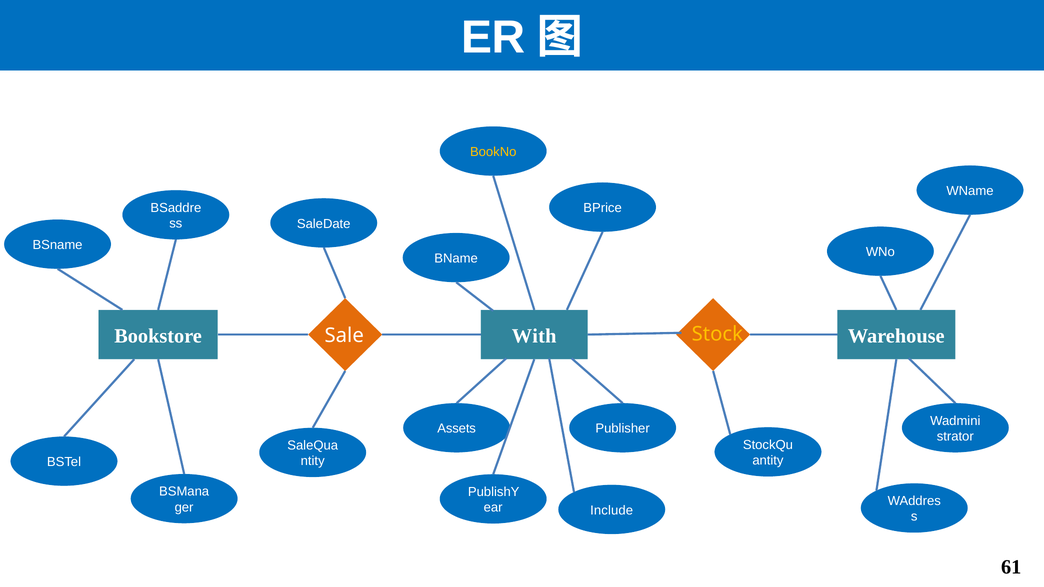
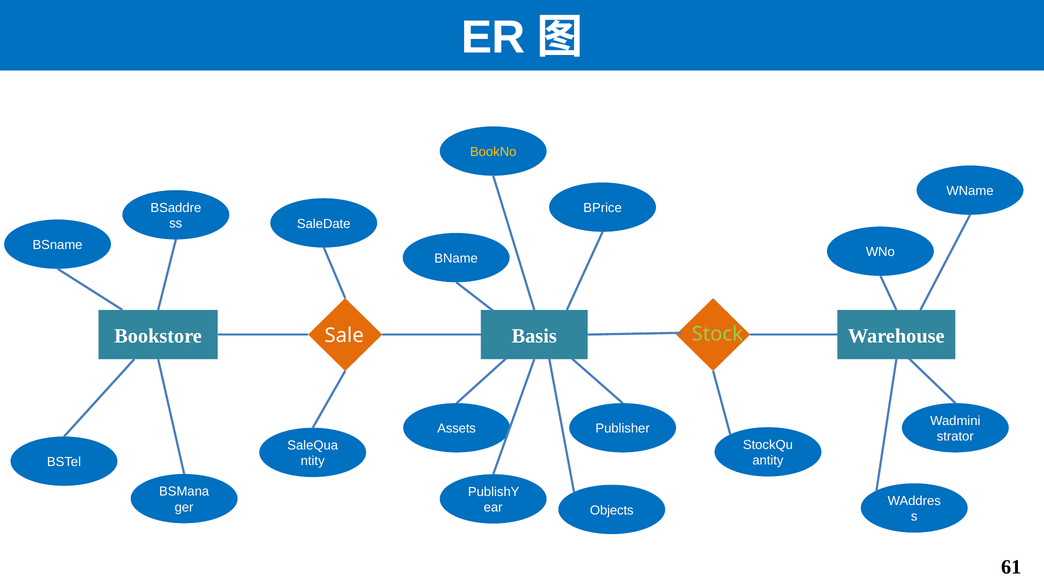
With: With -> Basis (534, 336)
Stock colour: yellow -> light green (717, 334)
Include: Include -> Objects (612, 511)
